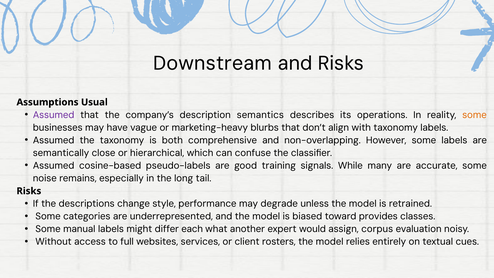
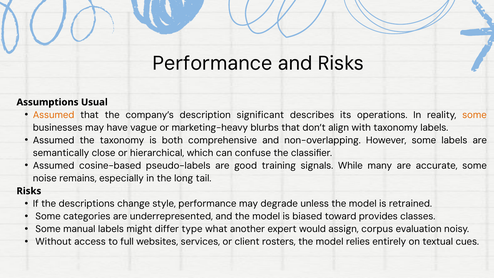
Downstream: Downstream -> Performance (213, 63)
Assumed colour: purple -> orange (54, 115)
semantics: semantics -> significant (260, 115)
each: each -> type (192, 229)
